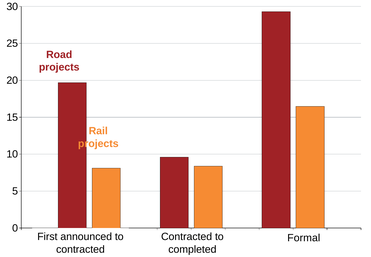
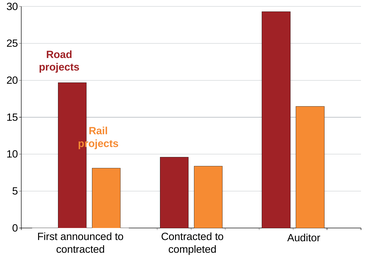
Formal: Formal -> Auditor (304, 238)
